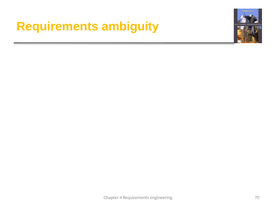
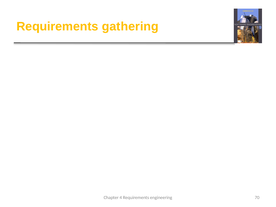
ambiguity: ambiguity -> gathering (130, 26)
